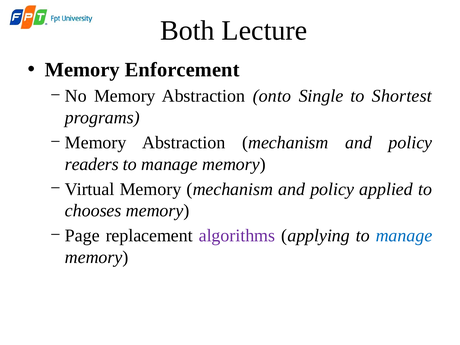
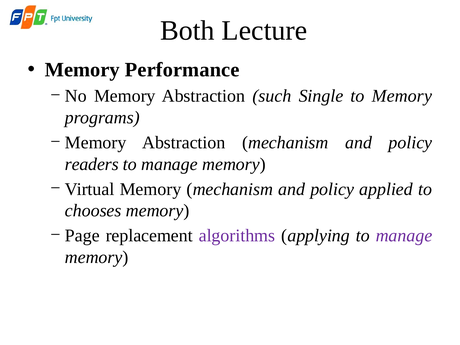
Enforcement: Enforcement -> Performance (182, 70)
onto: onto -> such (272, 96)
to Shortest: Shortest -> Memory (402, 96)
manage colour: blue -> purple (404, 236)
